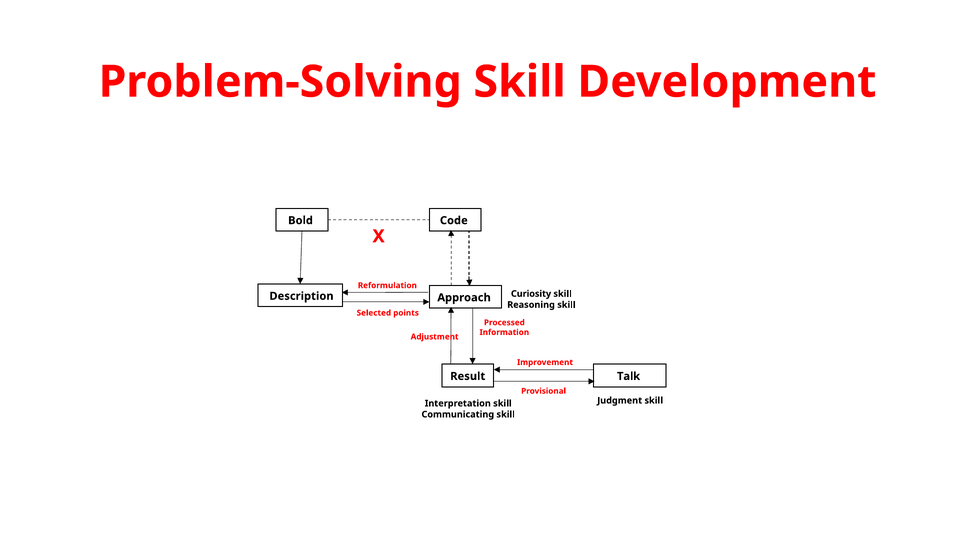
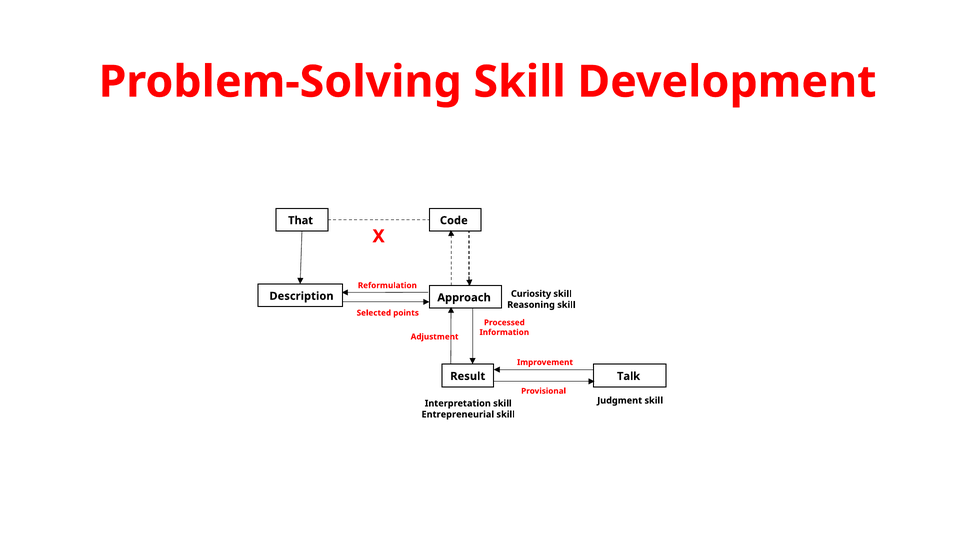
Bold: Bold -> That (301, 220)
Communicating: Communicating -> Entrepreneurial (458, 414)
